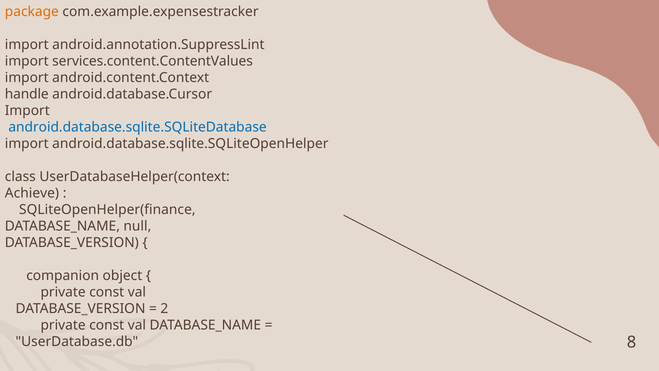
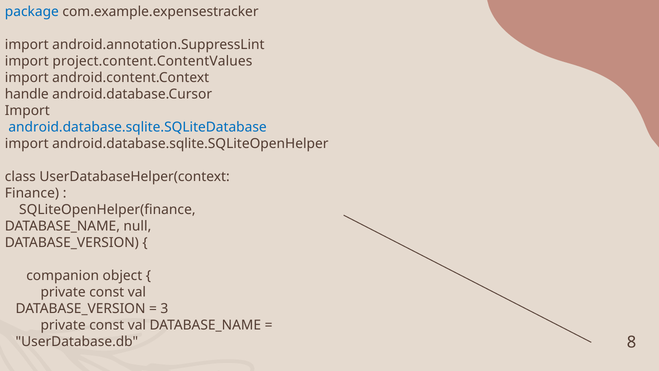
package colour: orange -> blue (32, 12)
services.content.ContentValues: services.content.ContentValues -> project.content.ContentValues (152, 61)
Achieve: Achieve -> Finance (32, 193)
2: 2 -> 3 (164, 308)
